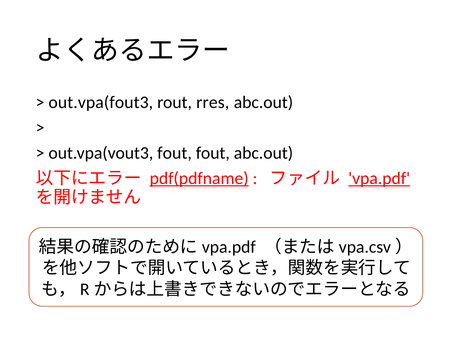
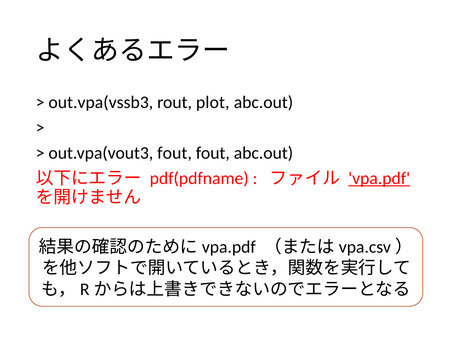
out.vpa(fout3: out.vpa(fout3 -> out.vpa(vssb3 (101, 102)
rres: rres -> plot (213, 102)
pdf(pdfname underline: present -> none (199, 178)
